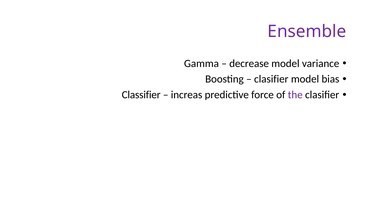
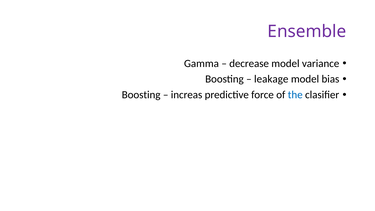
clasifier: clasifier -> leakage (271, 79)
Classifier: Classifier -> Boosting (141, 95)
the colour: purple -> blue (295, 95)
